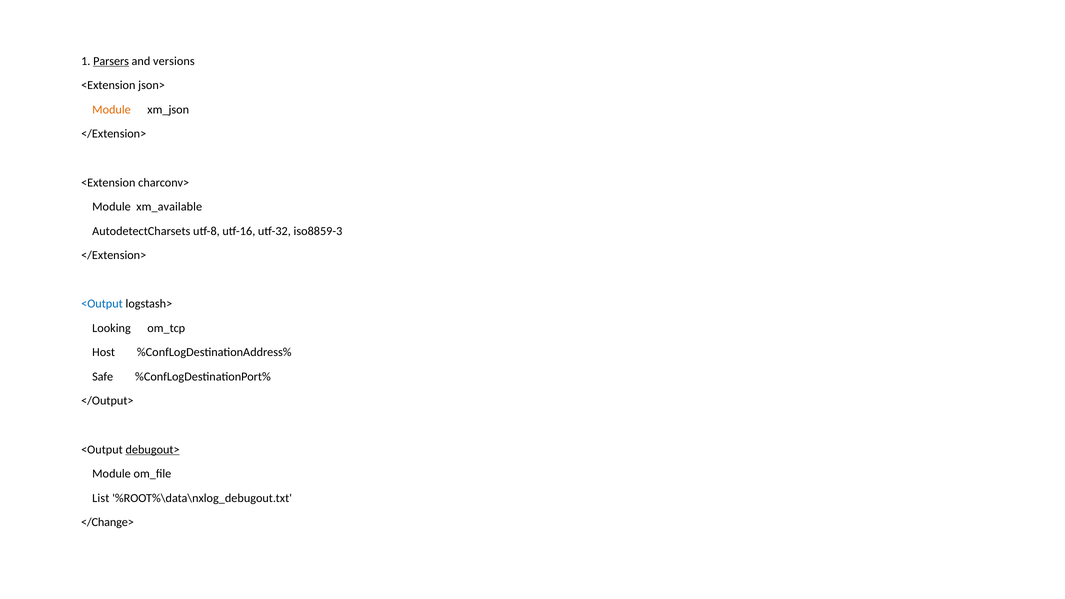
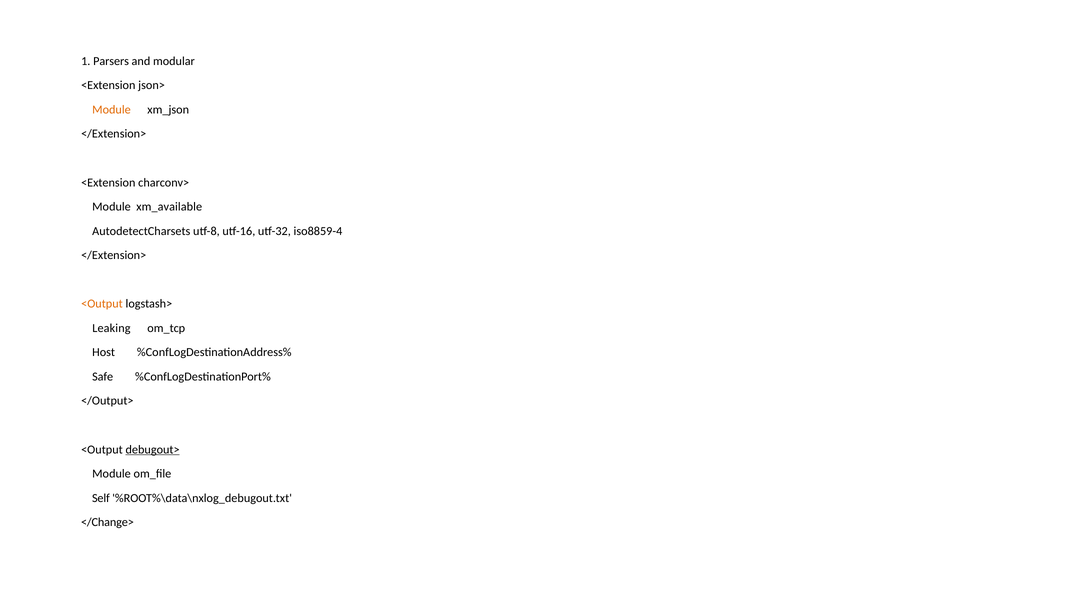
Parsers underline: present -> none (111, 61)
versions: versions -> modular (174, 61)
iso8859-3: iso8859-3 -> iso8859-4 (318, 231)
<Output colour: blue -> orange (102, 304)
Looking: Looking -> Leaking (111, 328)
List: List -> Self (101, 498)
